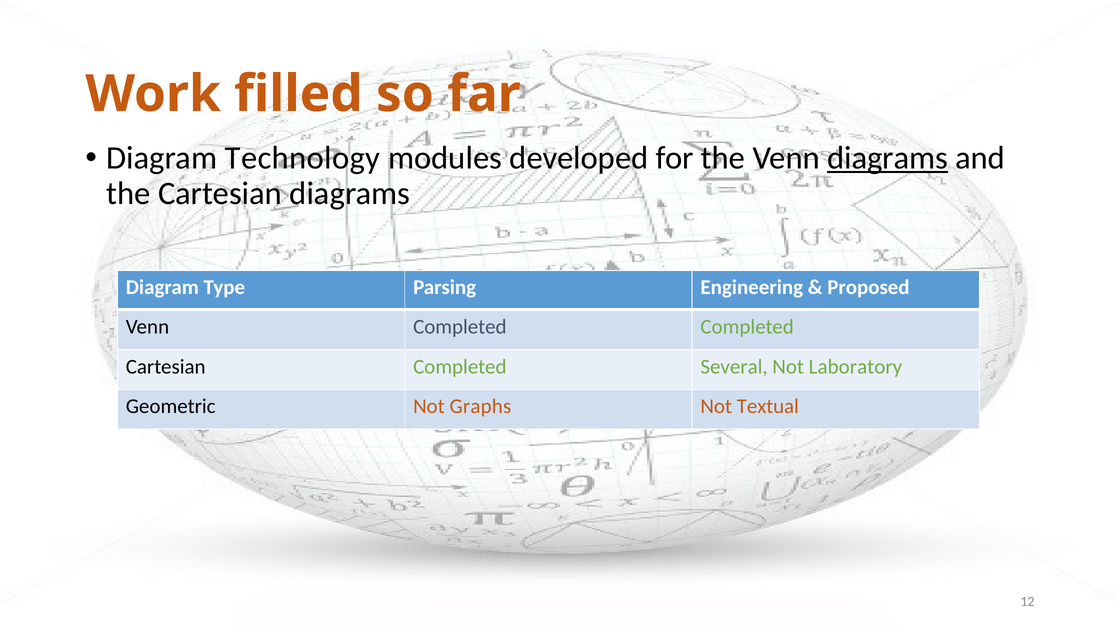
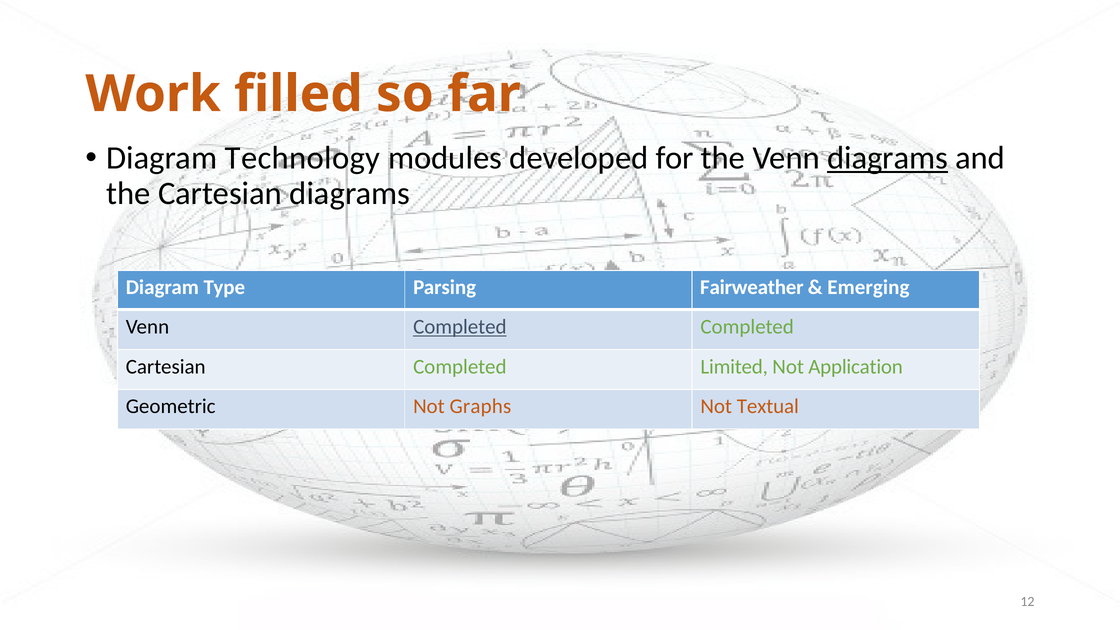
Engineering: Engineering -> Fairweather (752, 288)
Proposed: Proposed -> Emerging (868, 288)
Completed underline: none -> present (460, 327)
Several: Several -> Limited (734, 367)
Laboratory: Laboratory -> Application (856, 367)
